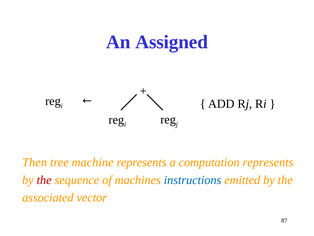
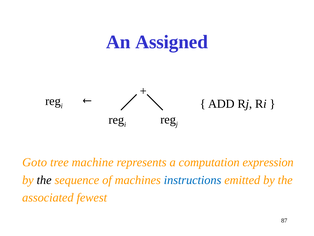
Then: Then -> Goto (35, 162)
computation represents: represents -> expression (268, 162)
the colour: red -> black (44, 180)
vector: vector -> fewest (92, 197)
